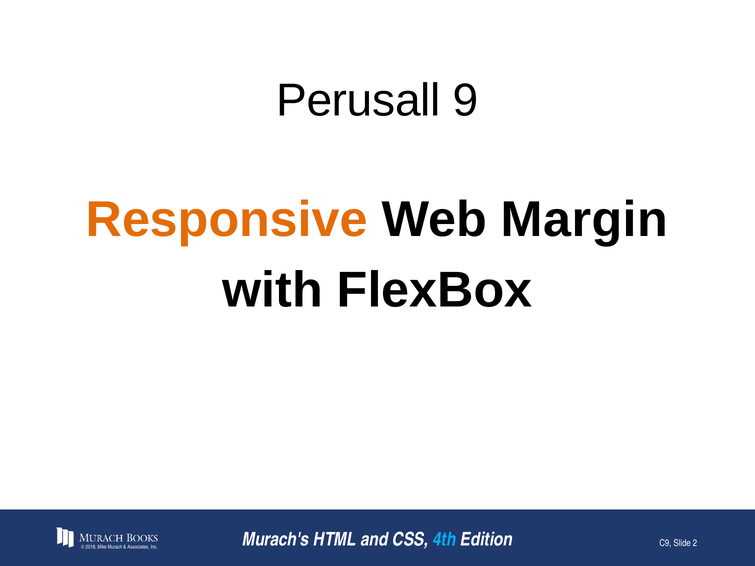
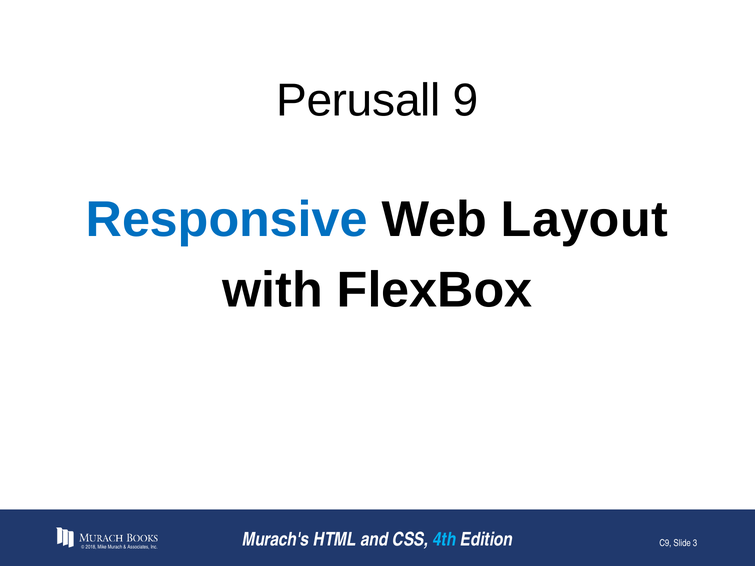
Responsive colour: orange -> blue (227, 220)
Margin: Margin -> Layout (584, 220)
2: 2 -> 3 (695, 543)
